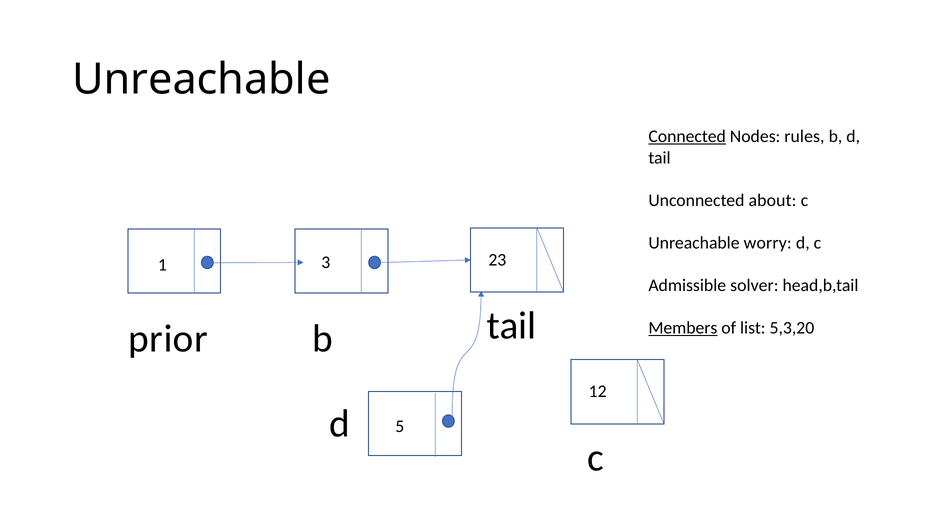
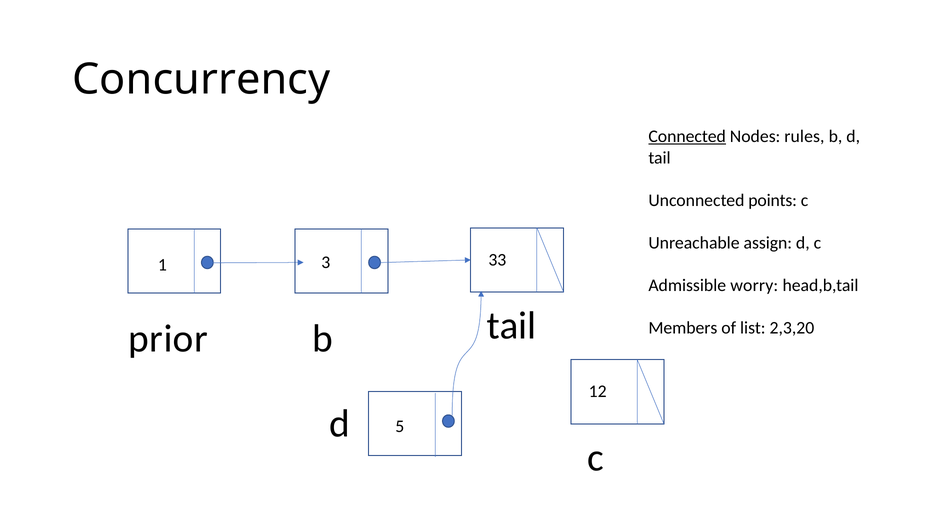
Unreachable: Unreachable -> Concurrency (201, 79)
about: about -> points (773, 200)
worry: worry -> assign (768, 243)
23: 23 -> 33 (497, 260)
solver: solver -> worry (754, 286)
Members underline: present -> none (683, 328)
5,3,20: 5,3,20 -> 2,3,20 (792, 328)
